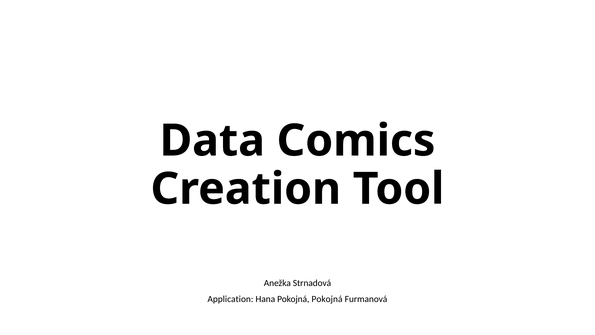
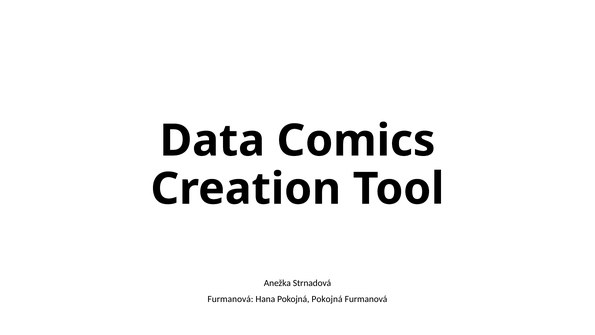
Application: Application -> Furmanová (230, 299)
